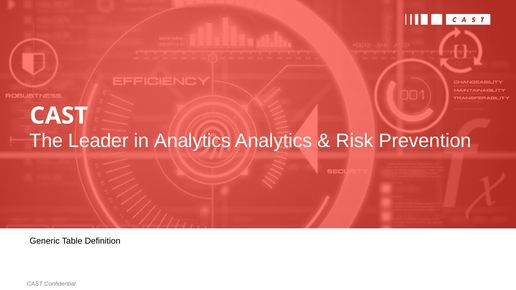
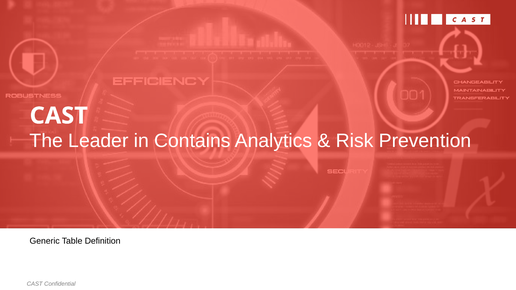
in Analytics: Analytics -> Contains (192, 141)
